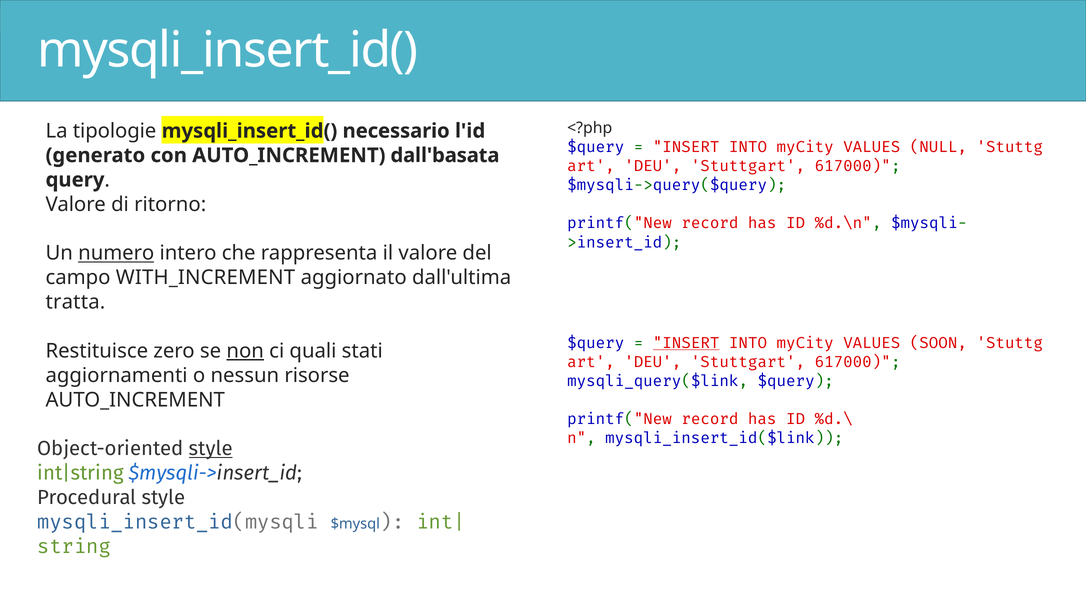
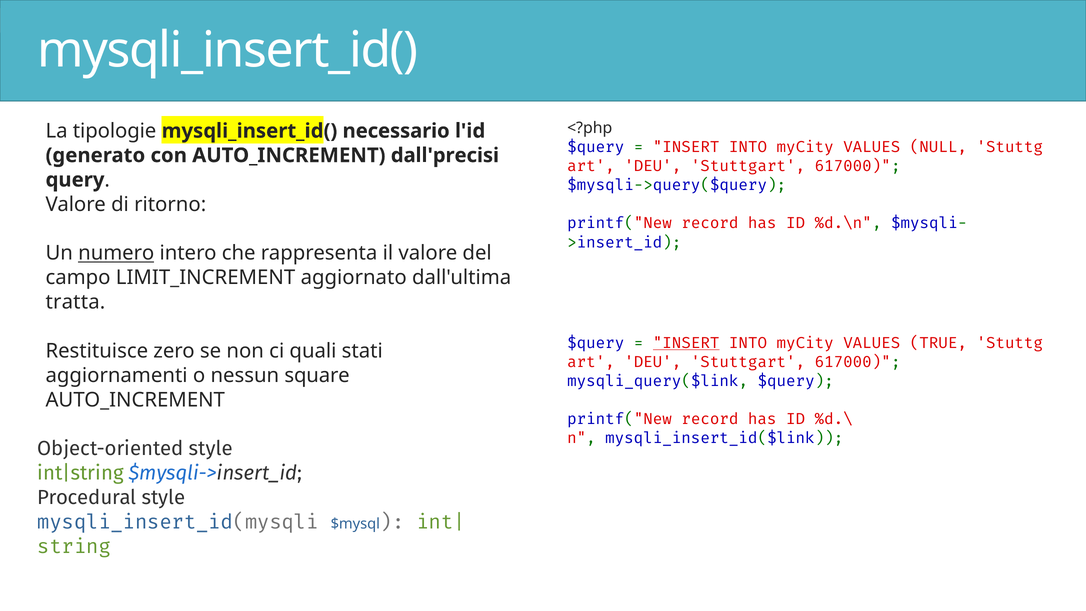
dall'basata: dall'basata -> dall'precisi (445, 155)
WITH_INCREMENT: WITH_INCREMENT -> LIMIT_INCREMENT (206, 278)
SOON: SOON -> TRUE (938, 343)
non underline: present -> none (245, 351)
risorse: risorse -> square (317, 375)
style underline: present -> none (211, 449)
